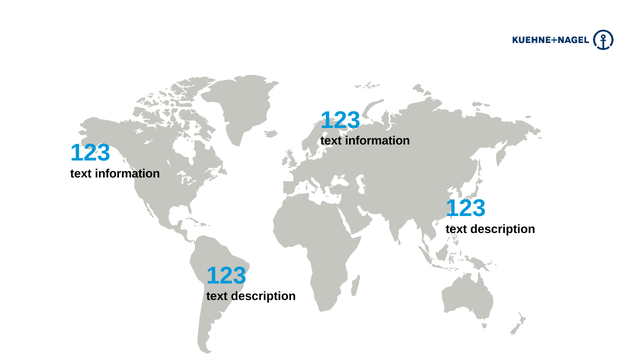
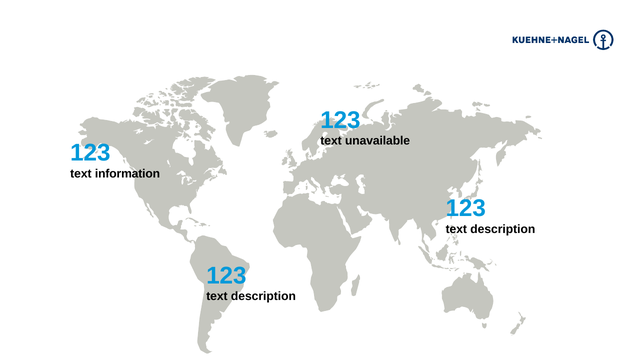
information: information -> unavailable (378, 141)
